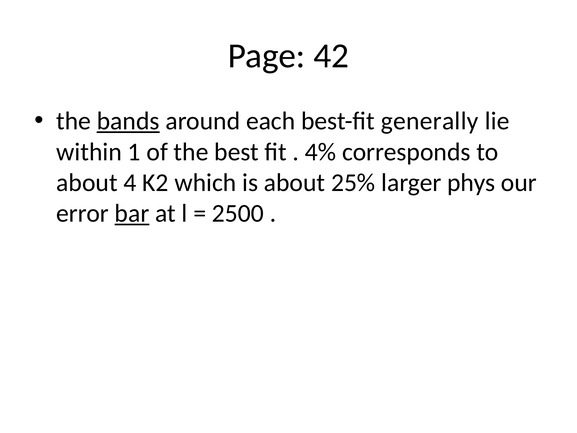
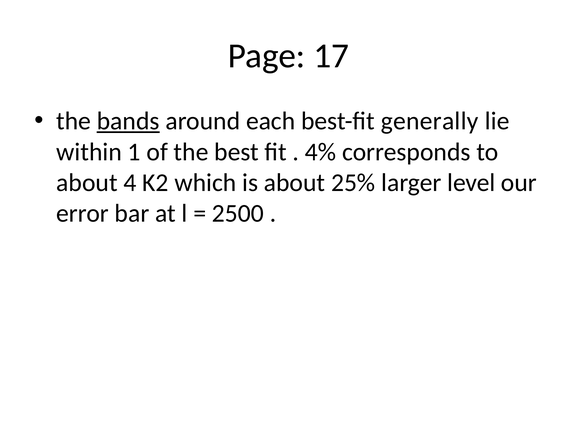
42: 42 -> 17 (331, 56)
phys: phys -> level (471, 183)
bar underline: present -> none (132, 213)
